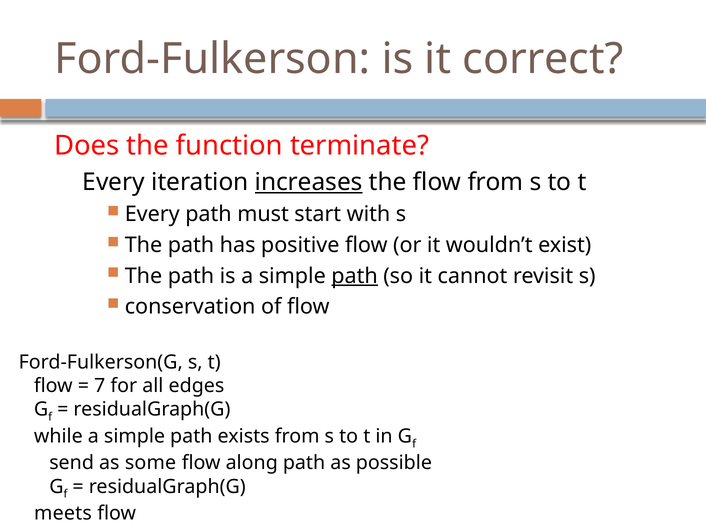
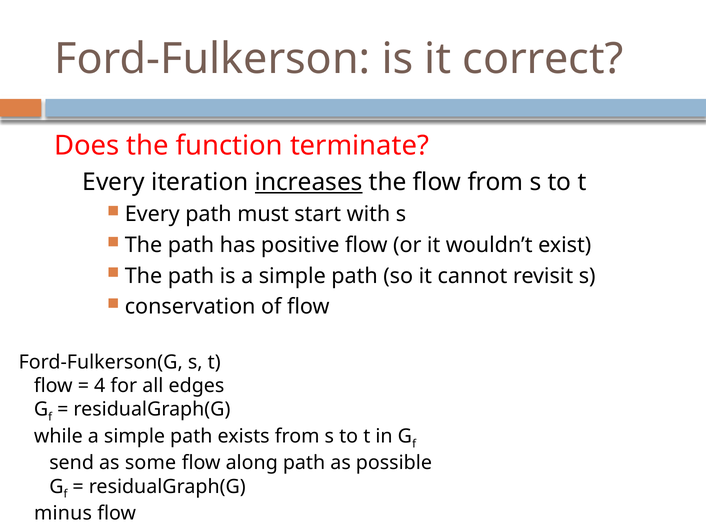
path underline: present -> none (355, 276)
7: 7 -> 4 (100, 385)
meets: meets -> minus (63, 513)
